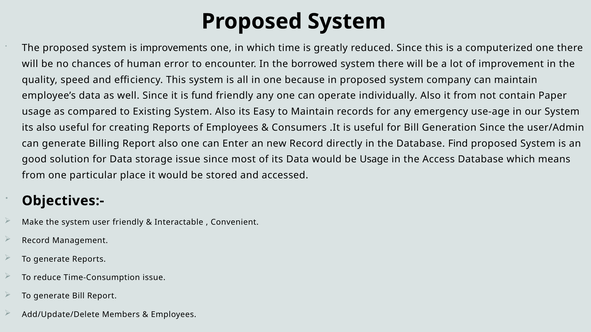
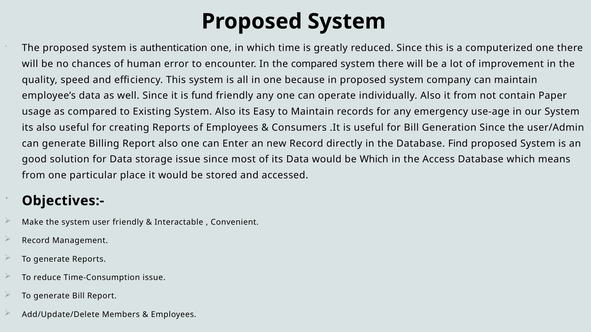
improvements: improvements -> authentication (174, 48)
the borrowed: borrowed -> compared (314, 64)
be Usage: Usage -> Which (374, 160)
